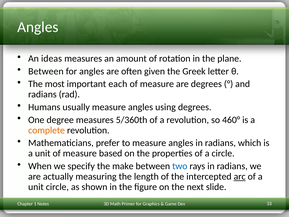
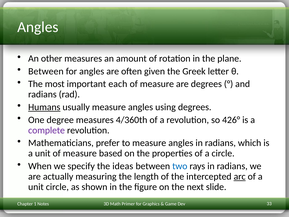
ideas: ideas -> other (52, 58)
Humans underline: none -> present (44, 107)
5/360th: 5/360th -> 4/360th (132, 120)
460°: 460° -> 426° (231, 120)
complete colour: orange -> purple (47, 130)
make: make -> ideas (123, 166)
